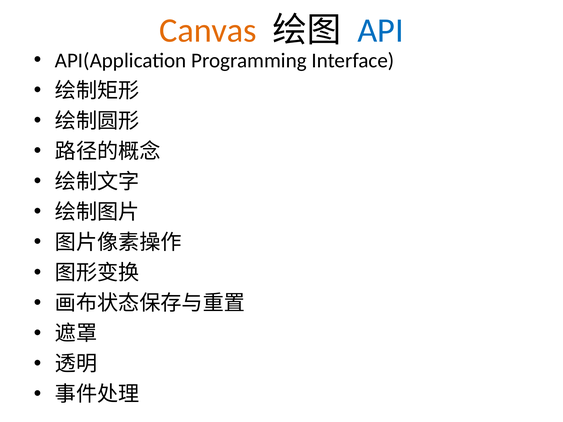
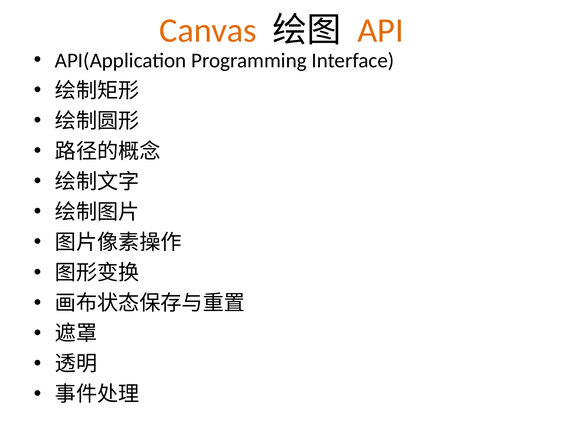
API colour: blue -> orange (381, 31)
